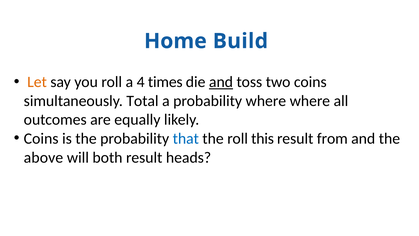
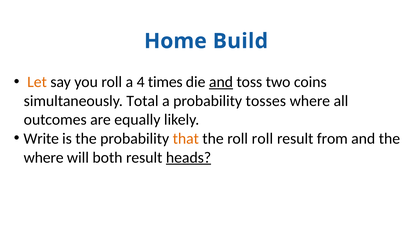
probability where: where -> tosses (266, 101)
Coins: Coins -> Write (41, 138)
that colour: blue -> orange (186, 138)
roll this: this -> roll (262, 138)
above: above -> where (44, 157)
heads underline: none -> present (189, 157)
